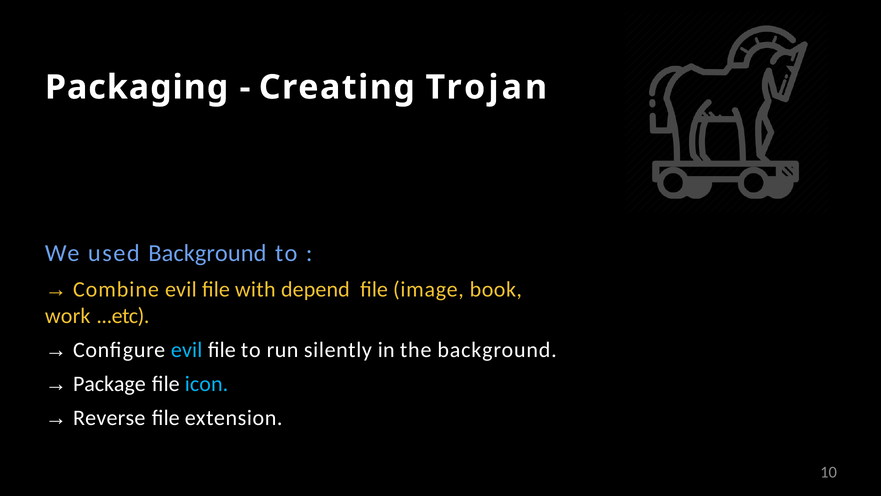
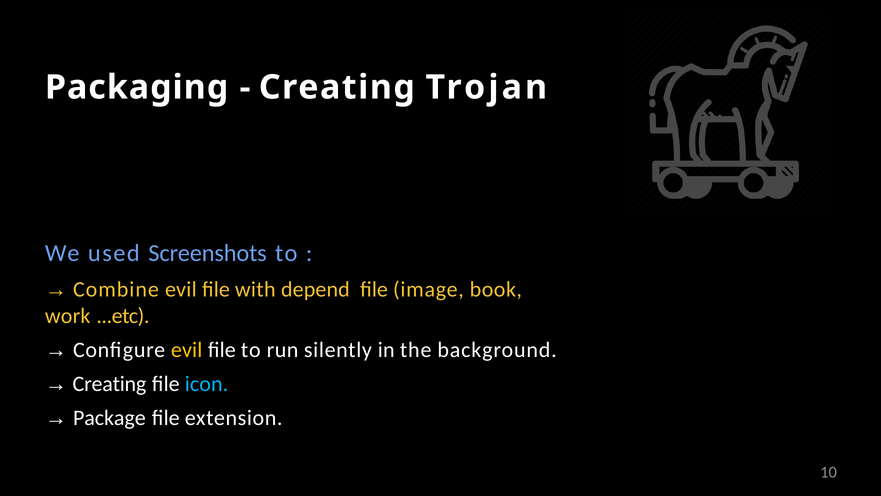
used Background: Background -> Screenshots (208, 253)
evil colour: light blue -> yellow (187, 350)
Package: Package -> Creating (109, 384)
Reverse: Reverse -> Package (109, 418)
